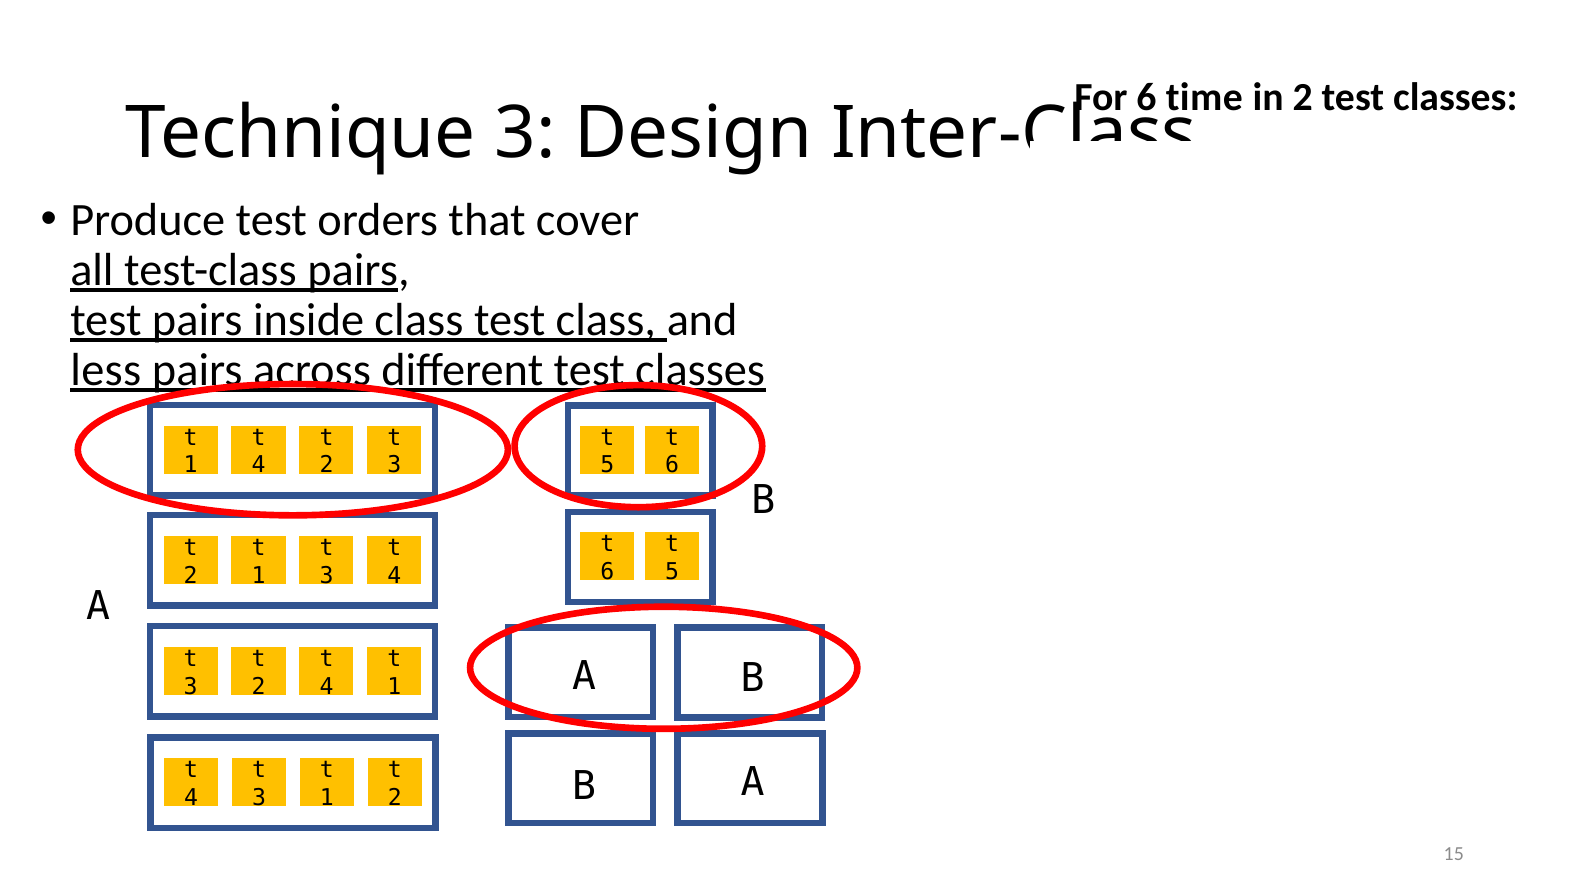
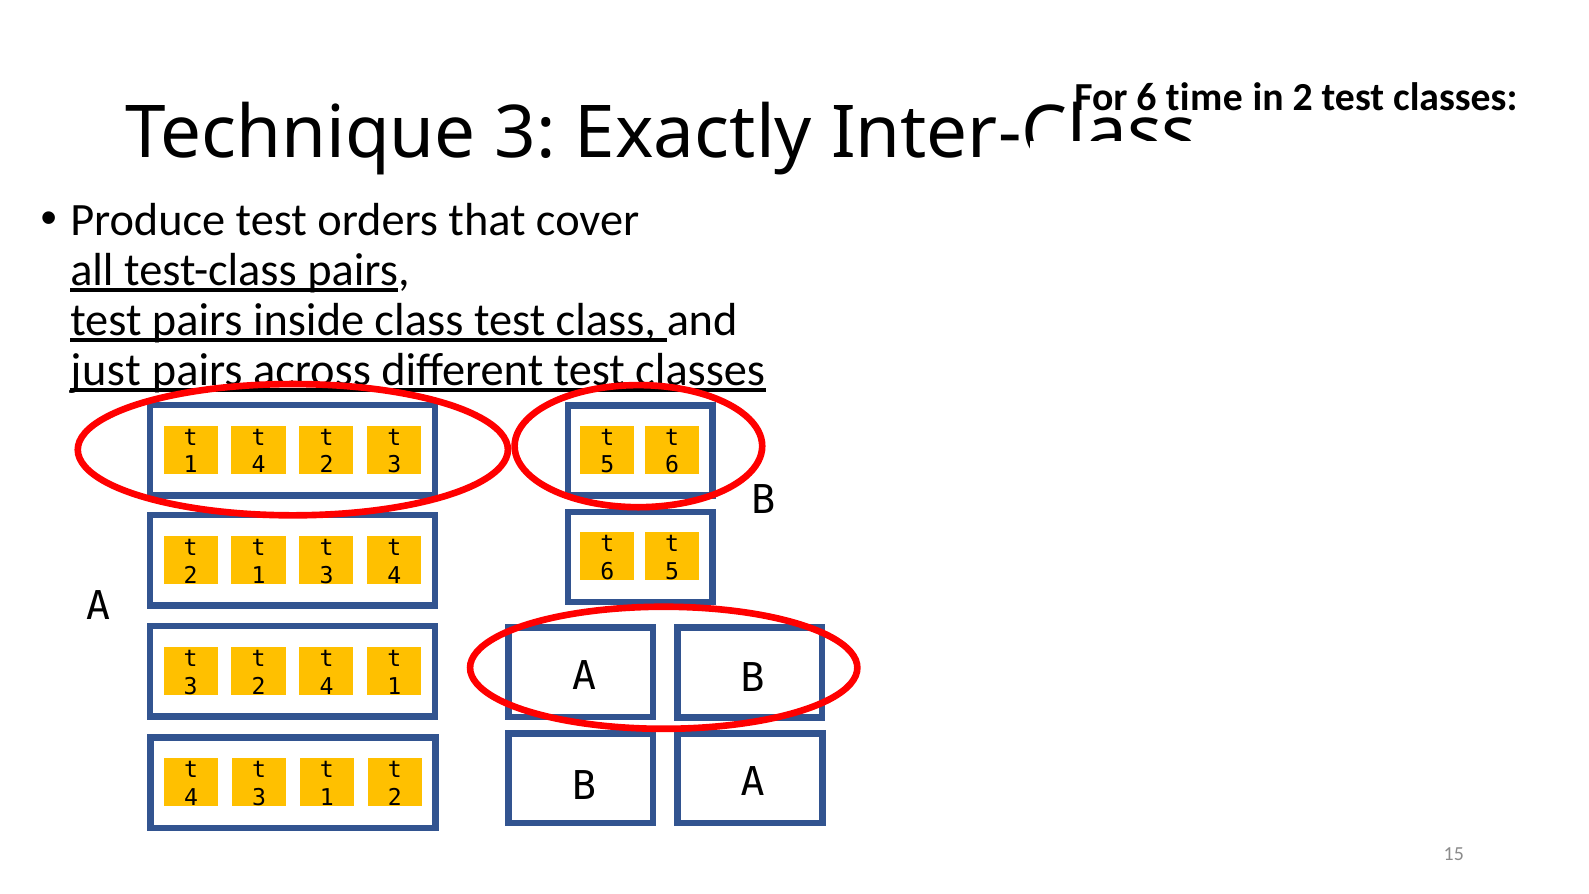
Design: Design -> Exactly (693, 134)
less: less -> just (106, 370)
